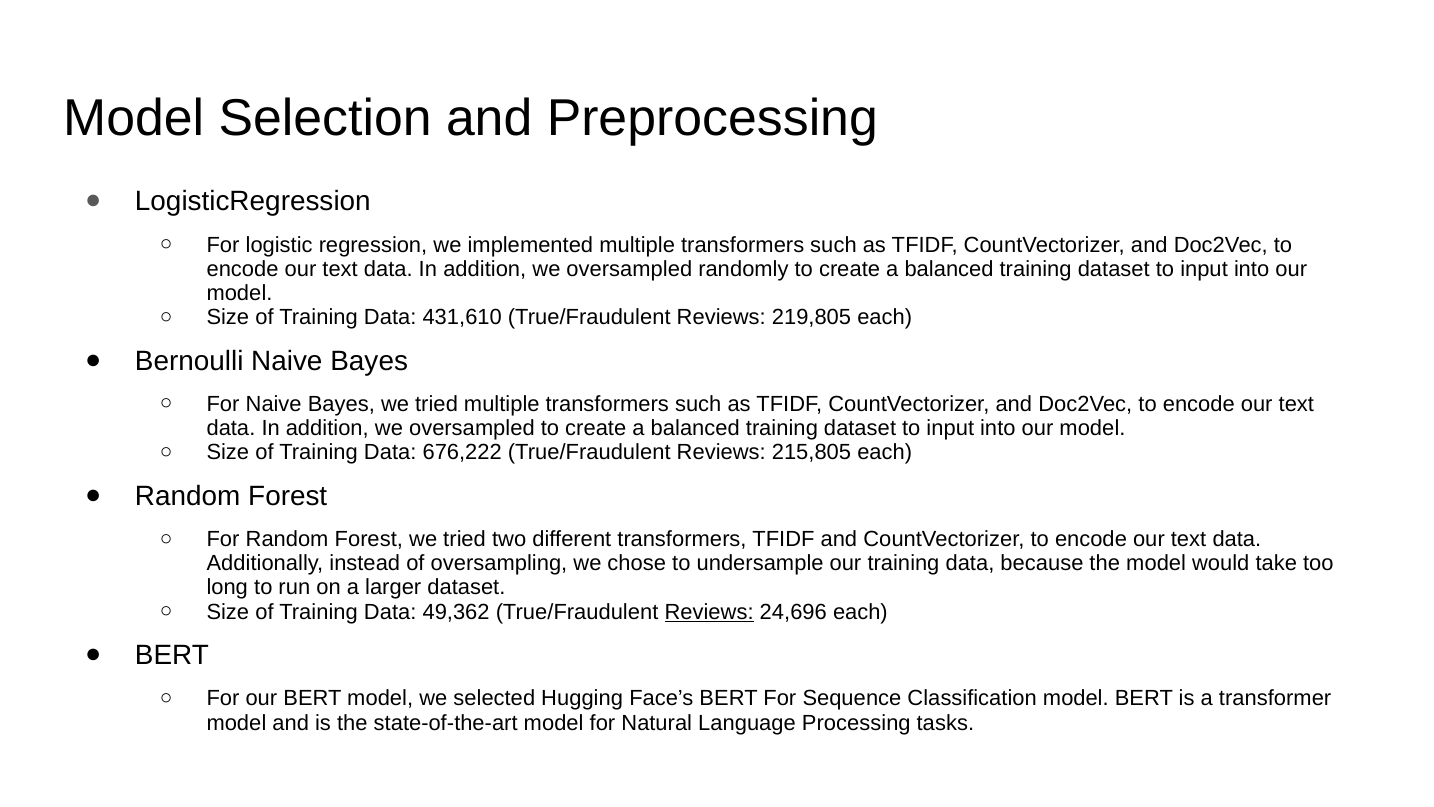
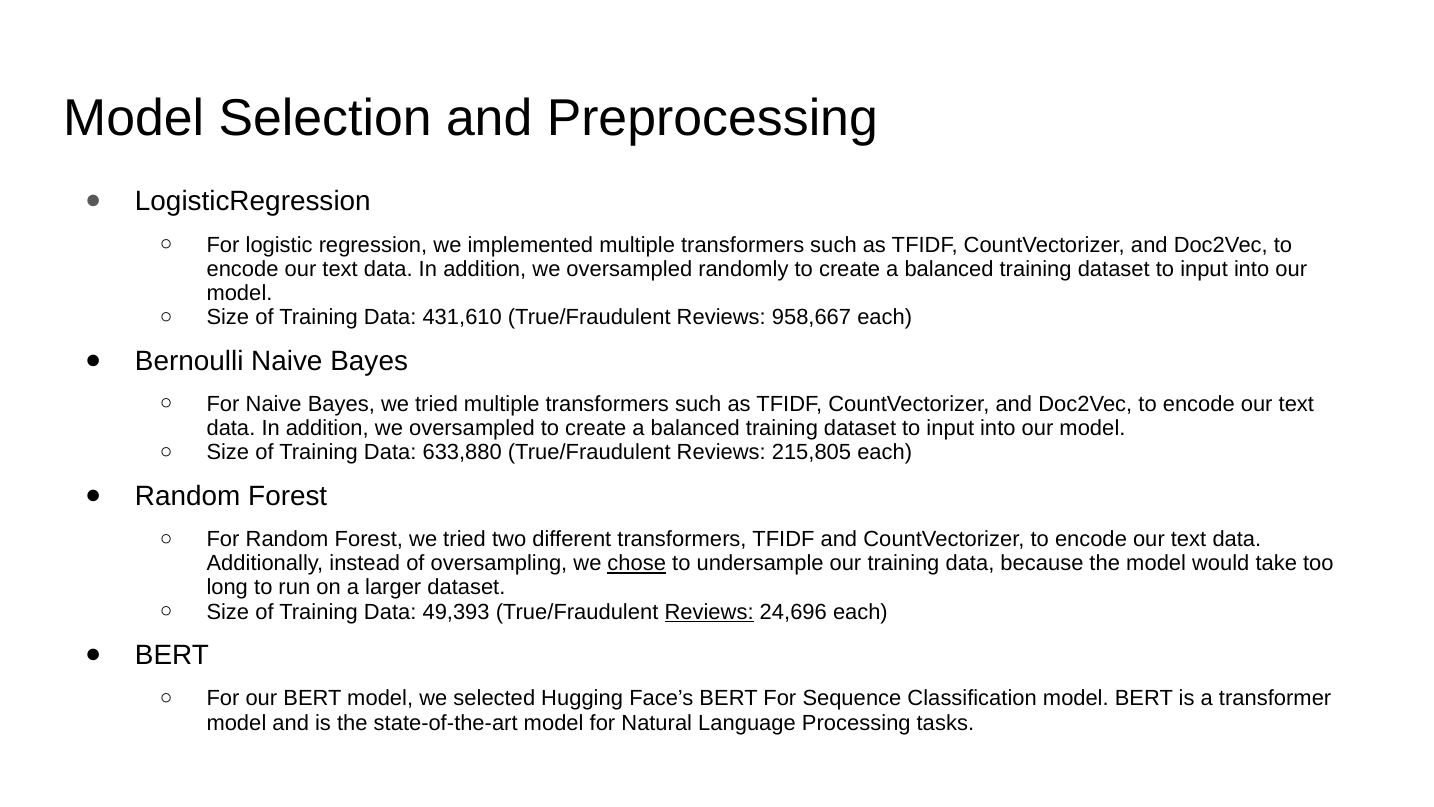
219,805: 219,805 -> 958,667 (811, 317)
676,222: 676,222 -> 633,880 (462, 452)
chose underline: none -> present (637, 563)
49,362: 49,362 -> 49,393 (456, 612)
